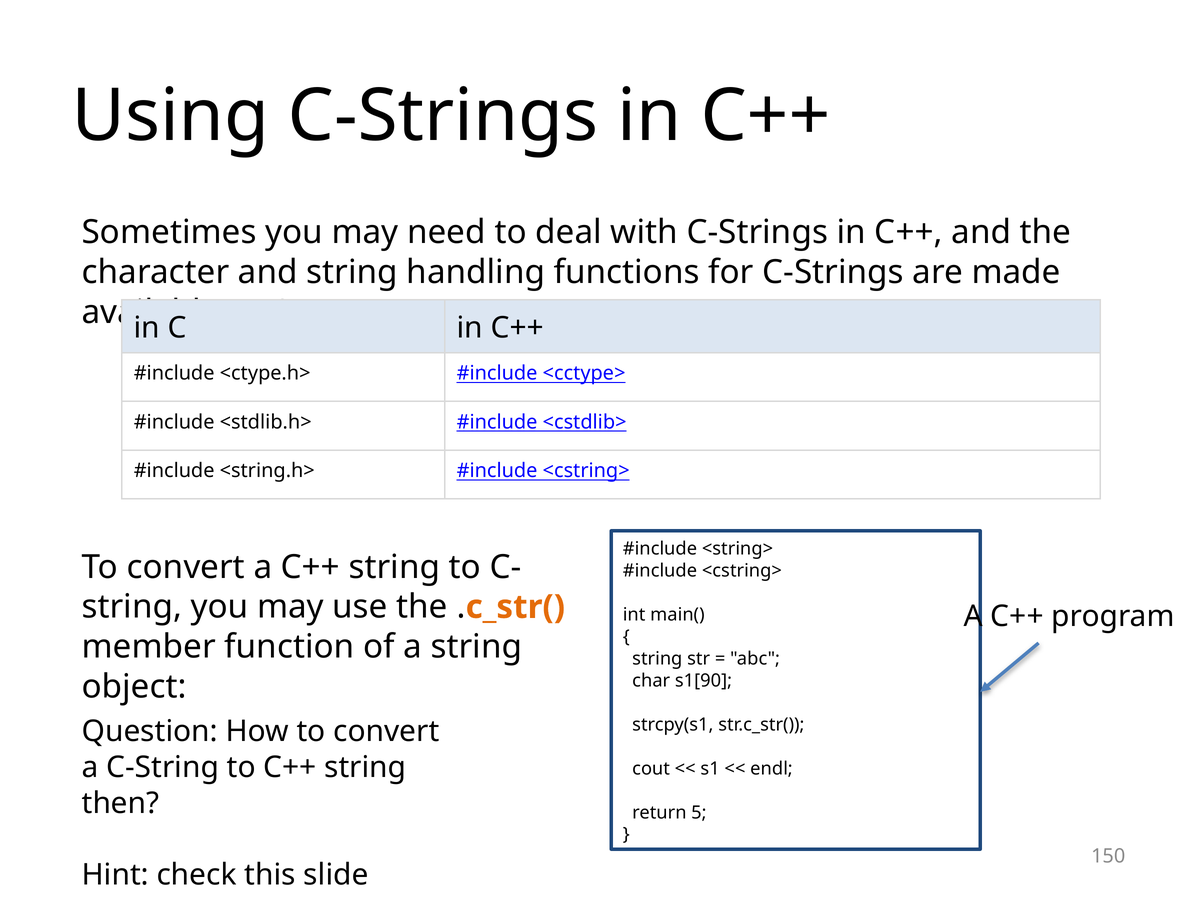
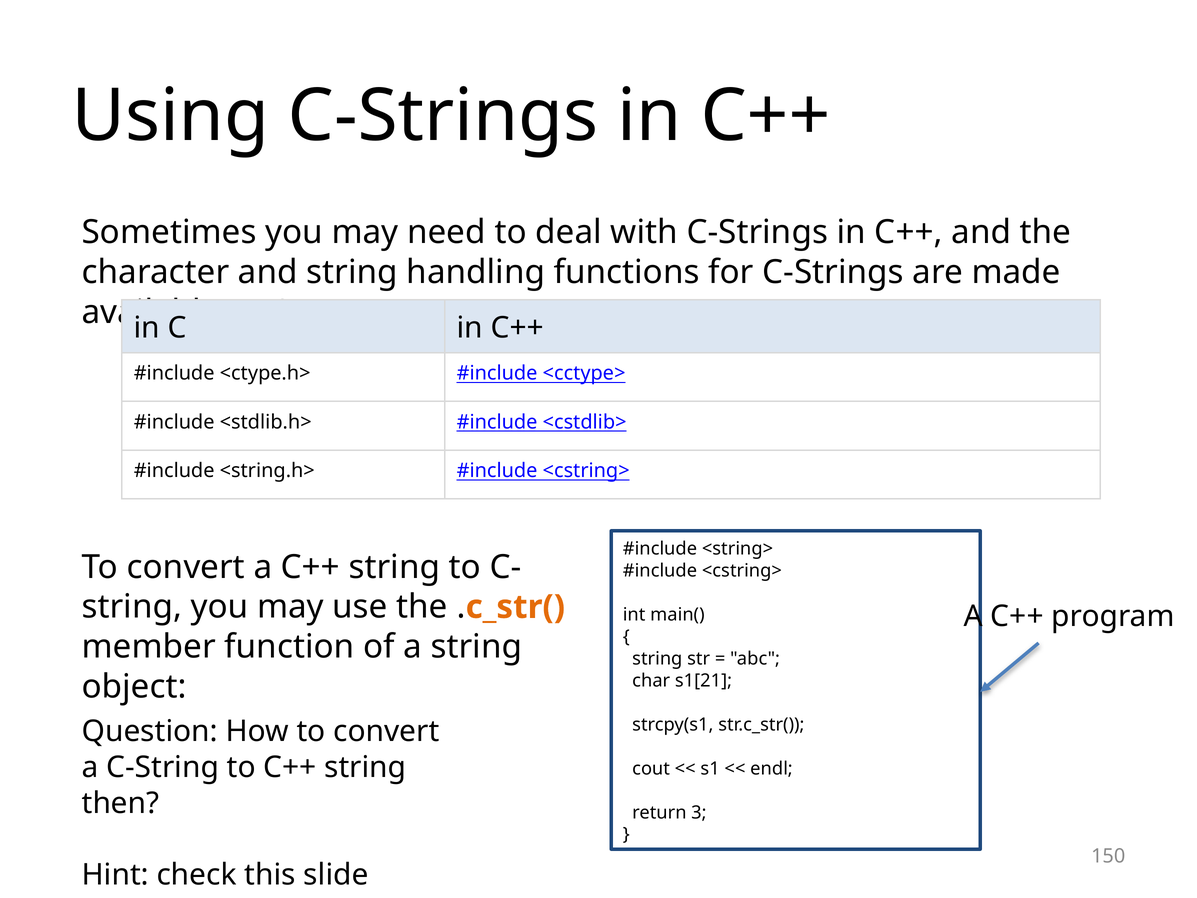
s1[90: s1[90 -> s1[21 (704, 680)
5: 5 -> 3 (699, 812)
